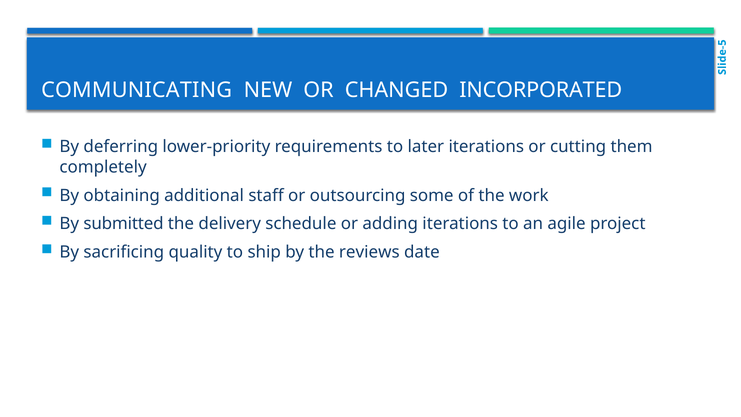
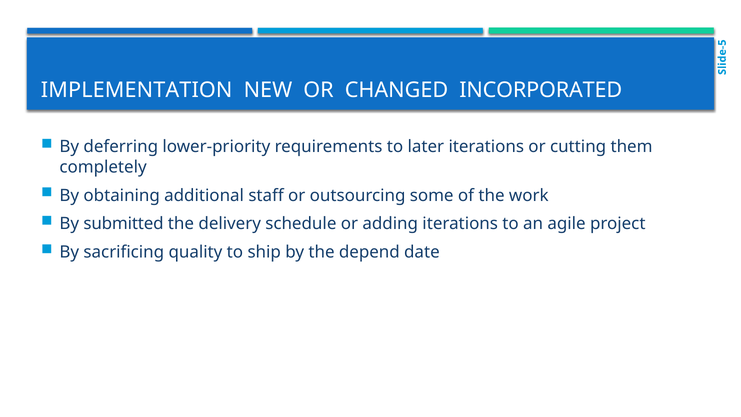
COMMUNICATING: COMMUNICATING -> IMPLEMENTATION (137, 90)
reviews: reviews -> depend (369, 252)
